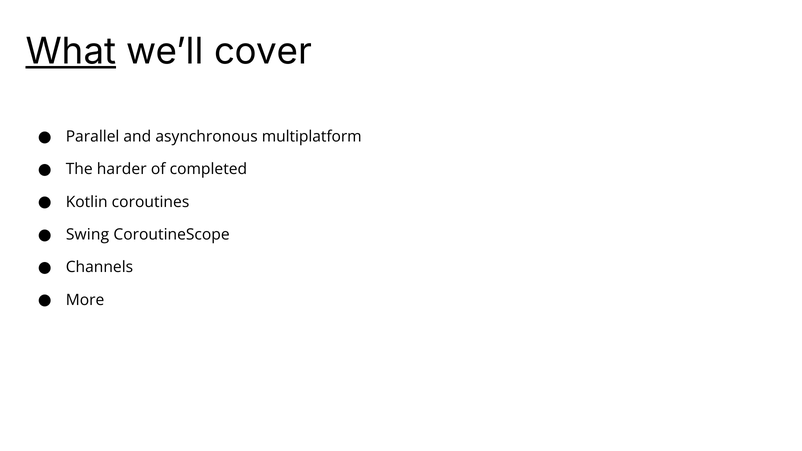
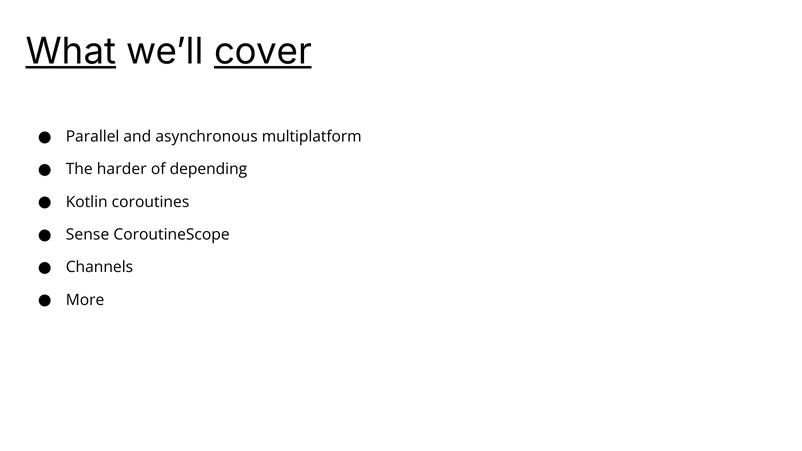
cover underline: none -> present (263, 52)
completed: completed -> depending (208, 169)
Swing: Swing -> Sense (88, 235)
